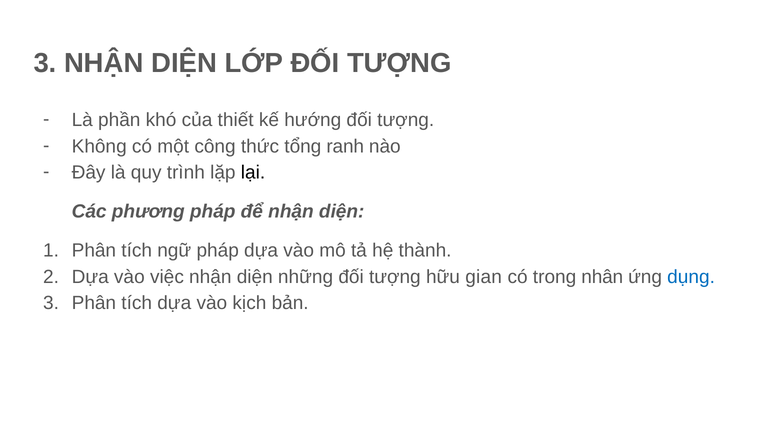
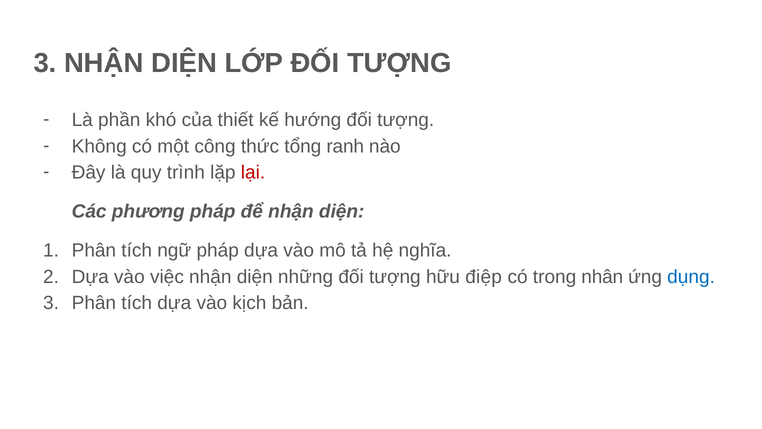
lại colour: black -> red (253, 172)
thành: thành -> nghĩa (425, 250)
gian: gian -> điệp (484, 277)
